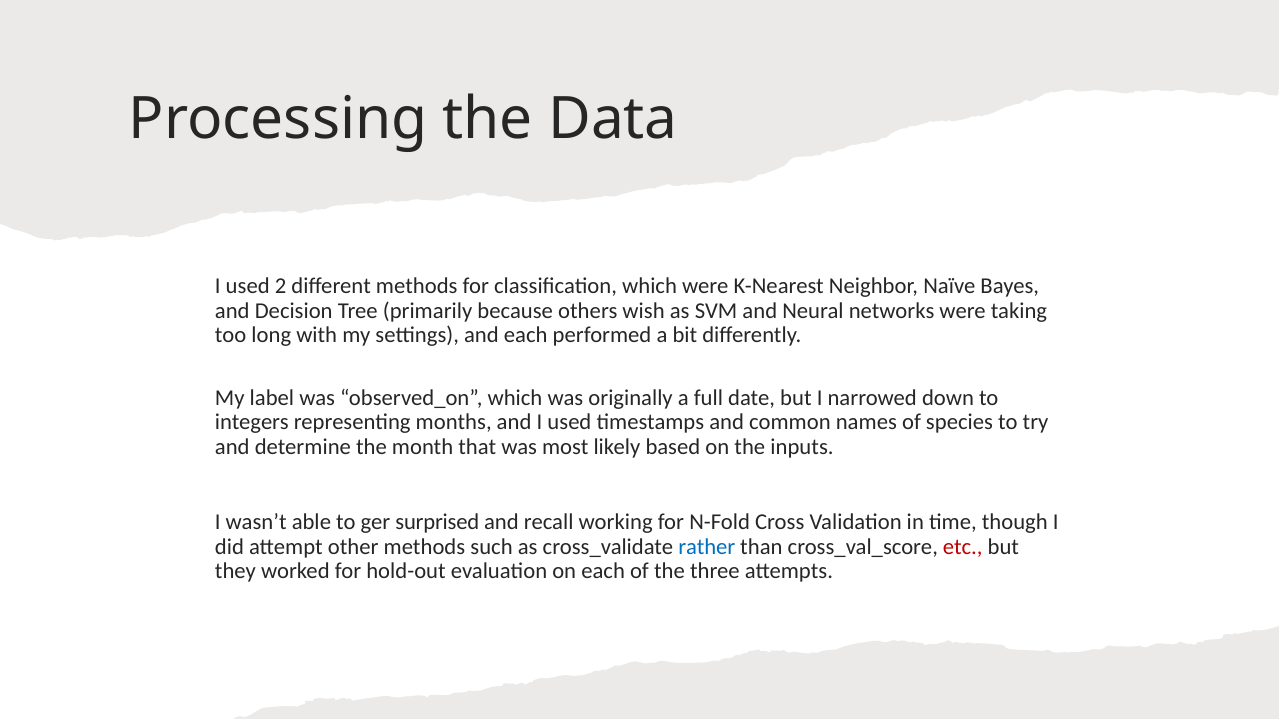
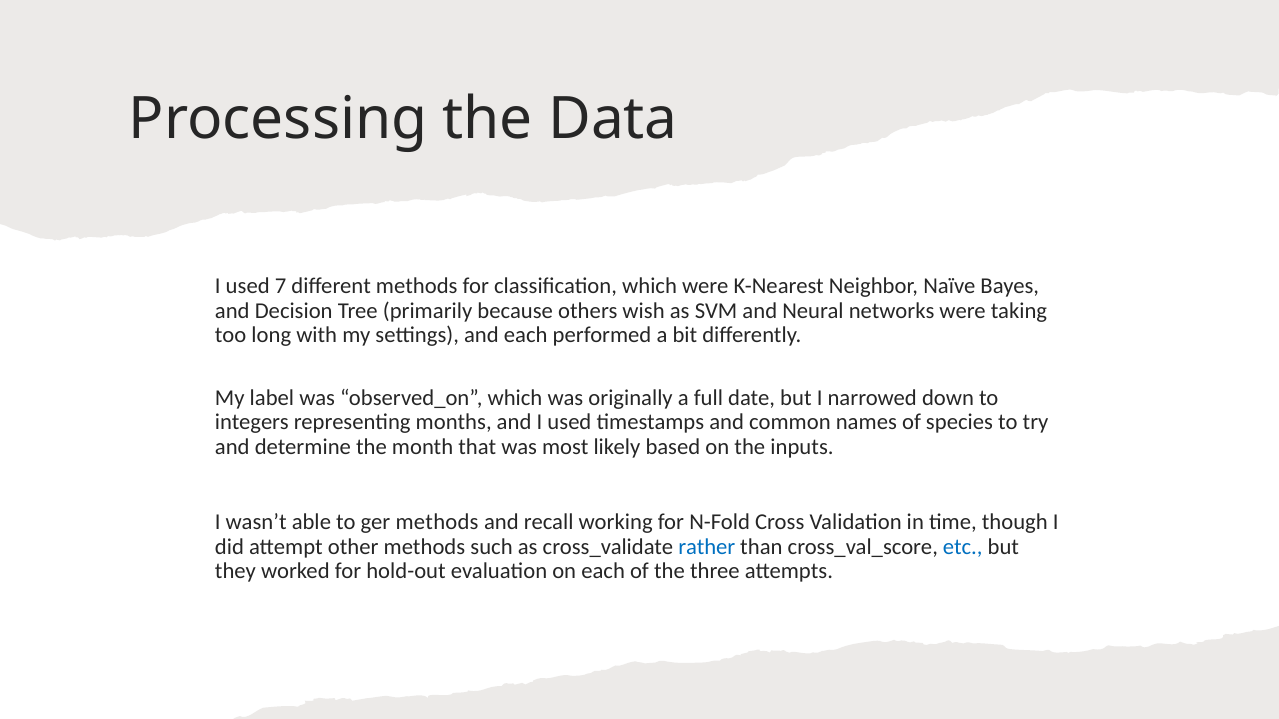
2: 2 -> 7 (281, 287)
ger surprised: surprised -> methods (437, 523)
etc colour: red -> blue (963, 547)
